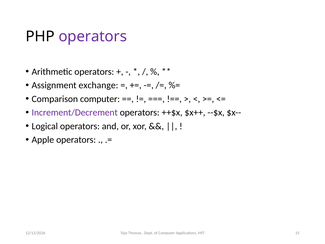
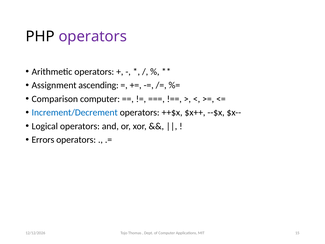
exchange: exchange -> ascending (99, 85)
Increment/Decrement colour: purple -> blue (75, 112)
Apple: Apple -> Errors (43, 140)
